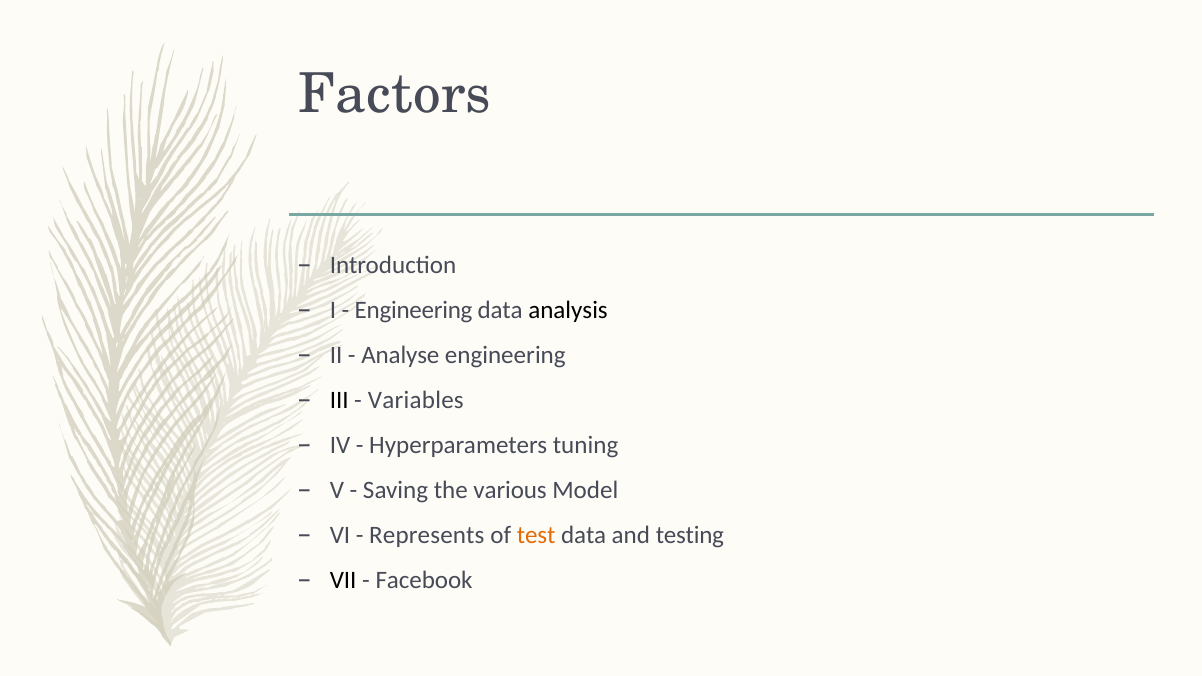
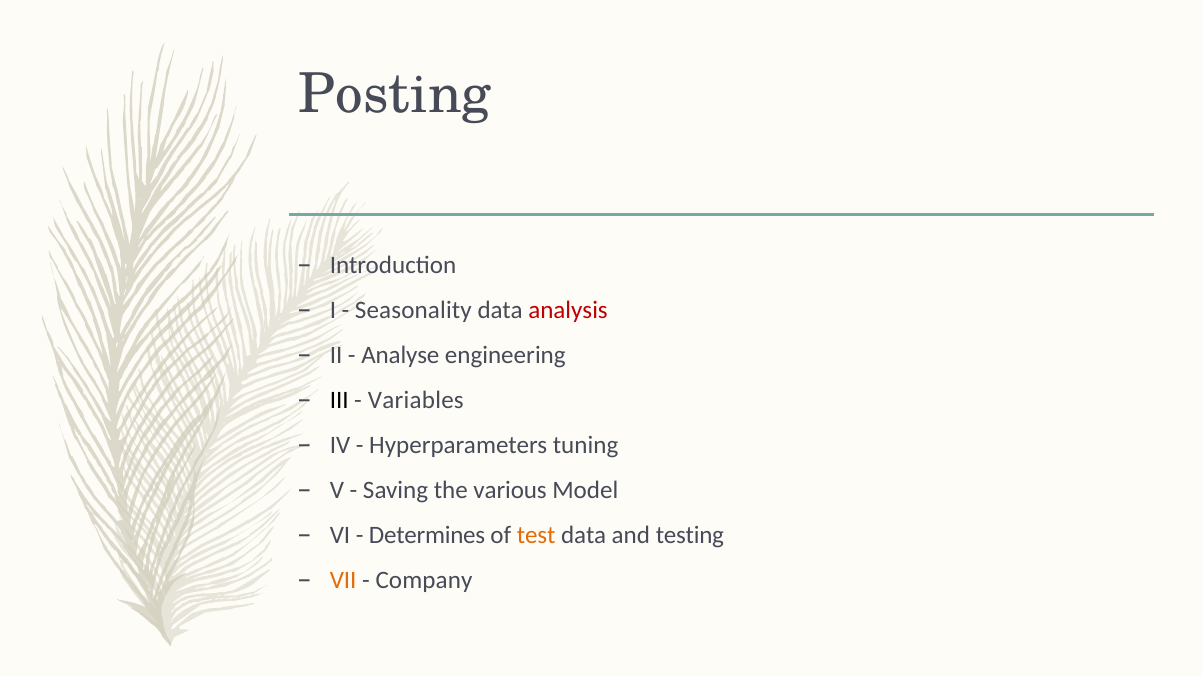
Factors: Factors -> Posting (395, 95)
Engineering: Engineering -> Seasonality (413, 310)
analysis colour: black -> red (568, 310)
Represents: Represents -> Determines (427, 535)
VII colour: black -> orange (343, 580)
Facebook: Facebook -> Company (424, 580)
